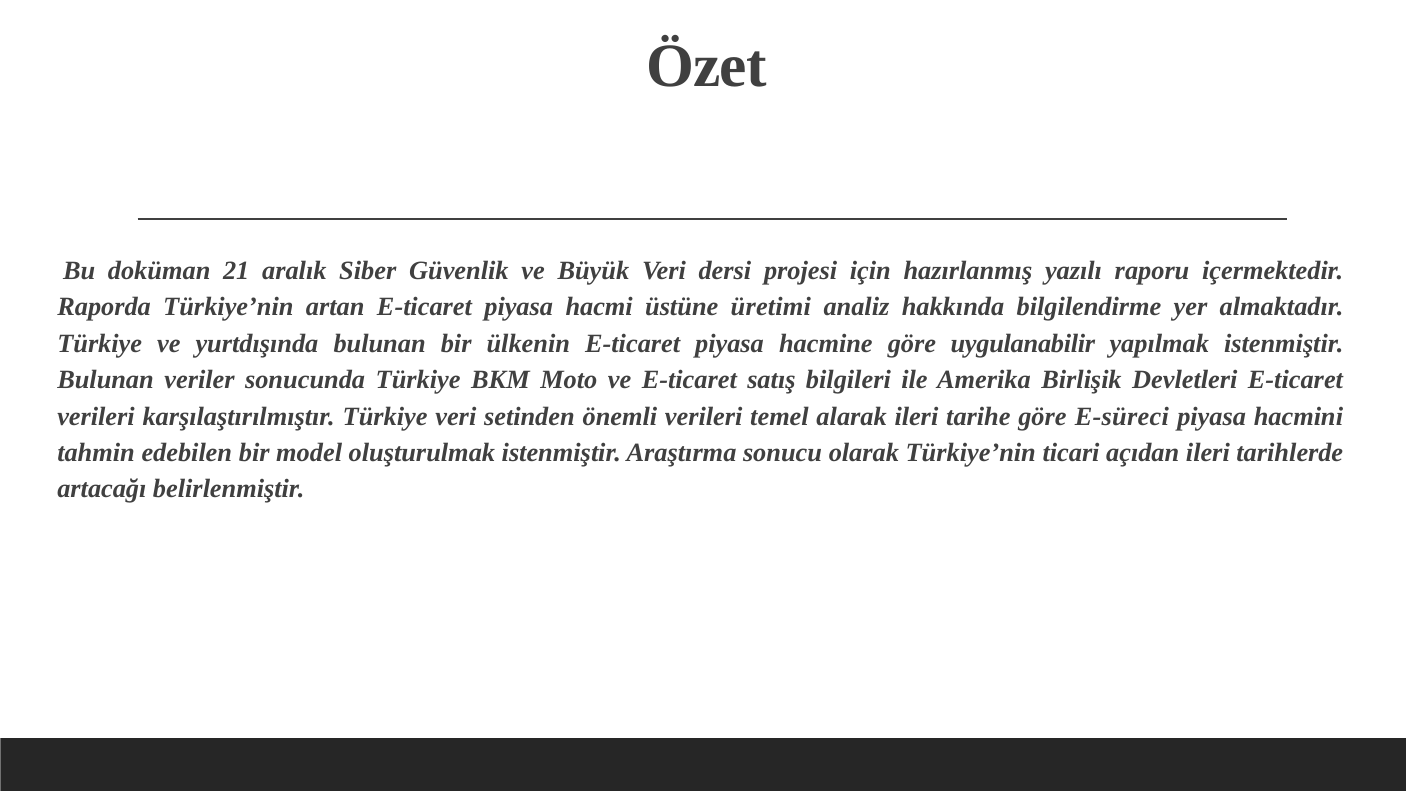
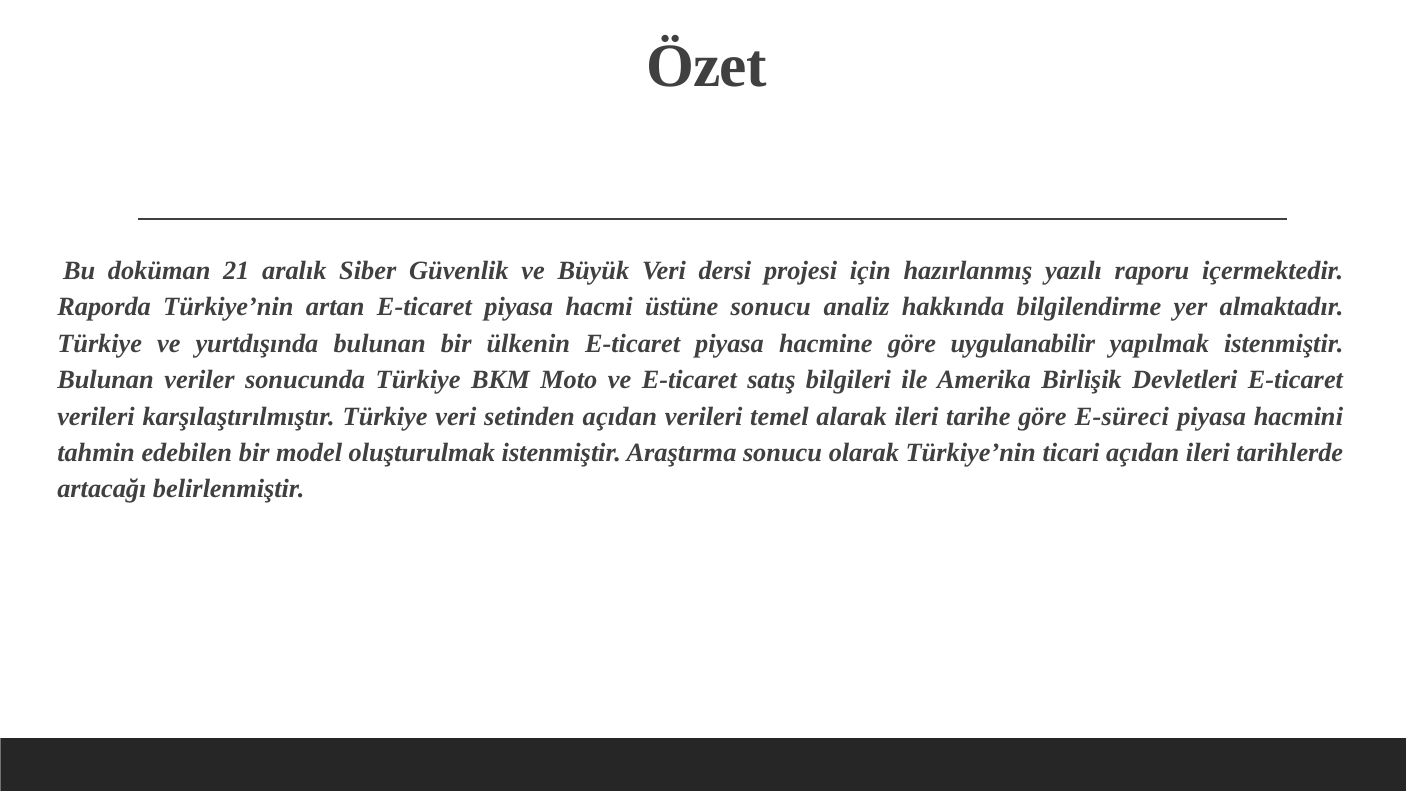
üstüne üretimi: üretimi -> sonucu (771, 307)
setinden önemli: önemli -> açıdan (620, 416)
